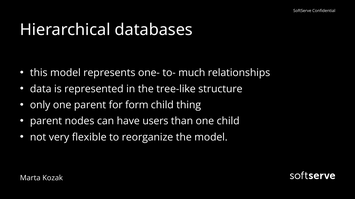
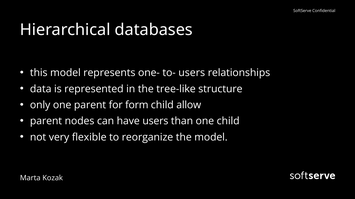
to- much: much -> users (192, 73)
thing: thing -> allow (189, 105)
